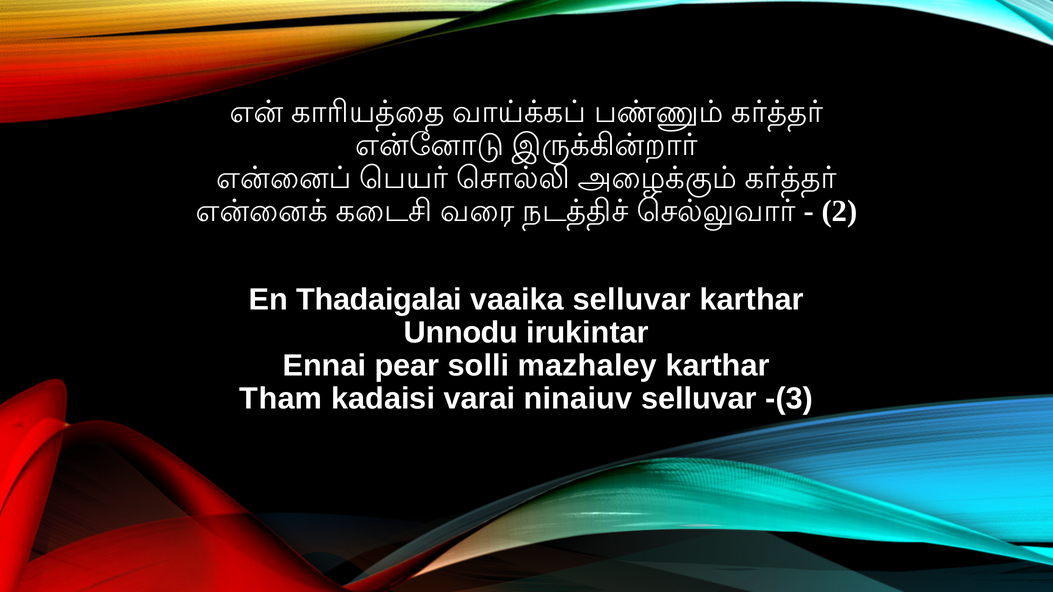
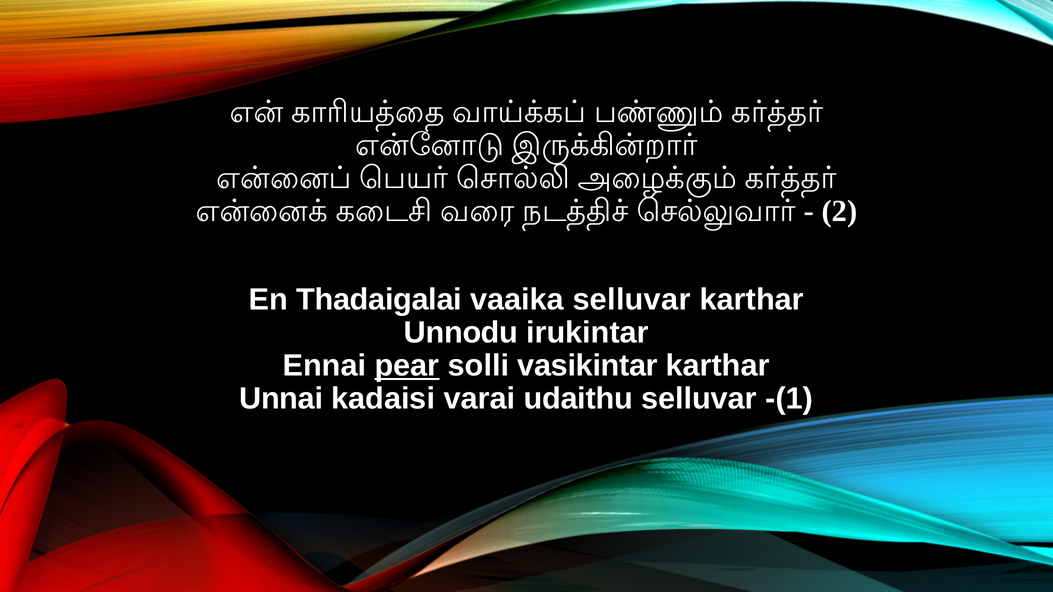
pear underline: none -> present (407, 366)
mazhaley: mazhaley -> vasikintar (588, 366)
Tham: Tham -> Unnai (281, 399)
ninaiuv: ninaiuv -> udaithu (578, 399)
-(3: -(3 -> -(1 (789, 399)
